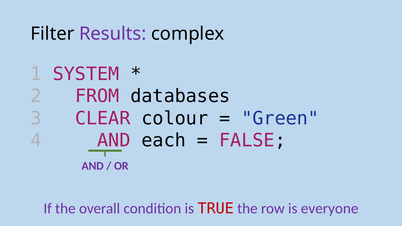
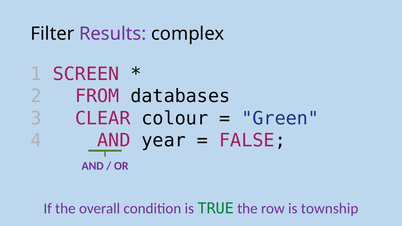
SYSTEM: SYSTEM -> SCREEN (86, 74)
each: each -> year (164, 140)
TRUE colour: red -> green (216, 209)
everyone: everyone -> township (330, 209)
